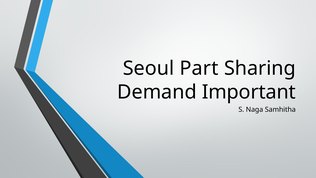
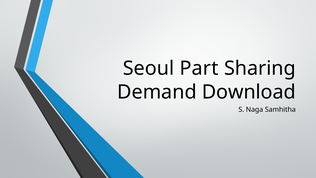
Important: Important -> Download (249, 92)
